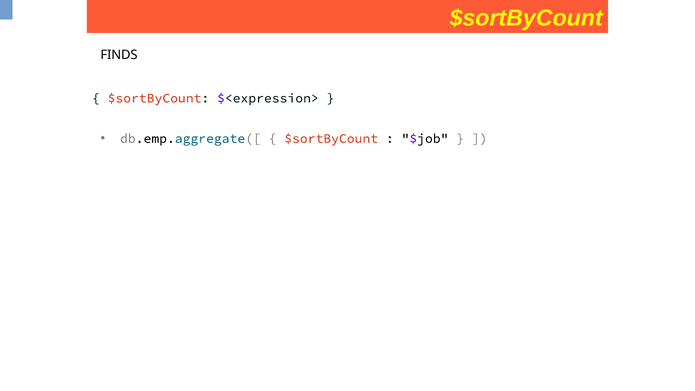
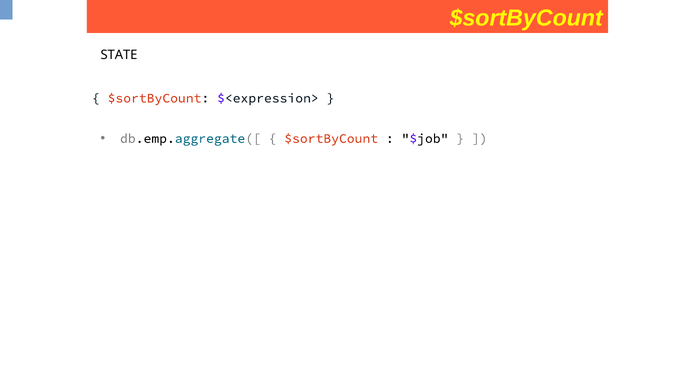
FINDS: FINDS -> STATE (119, 55)
